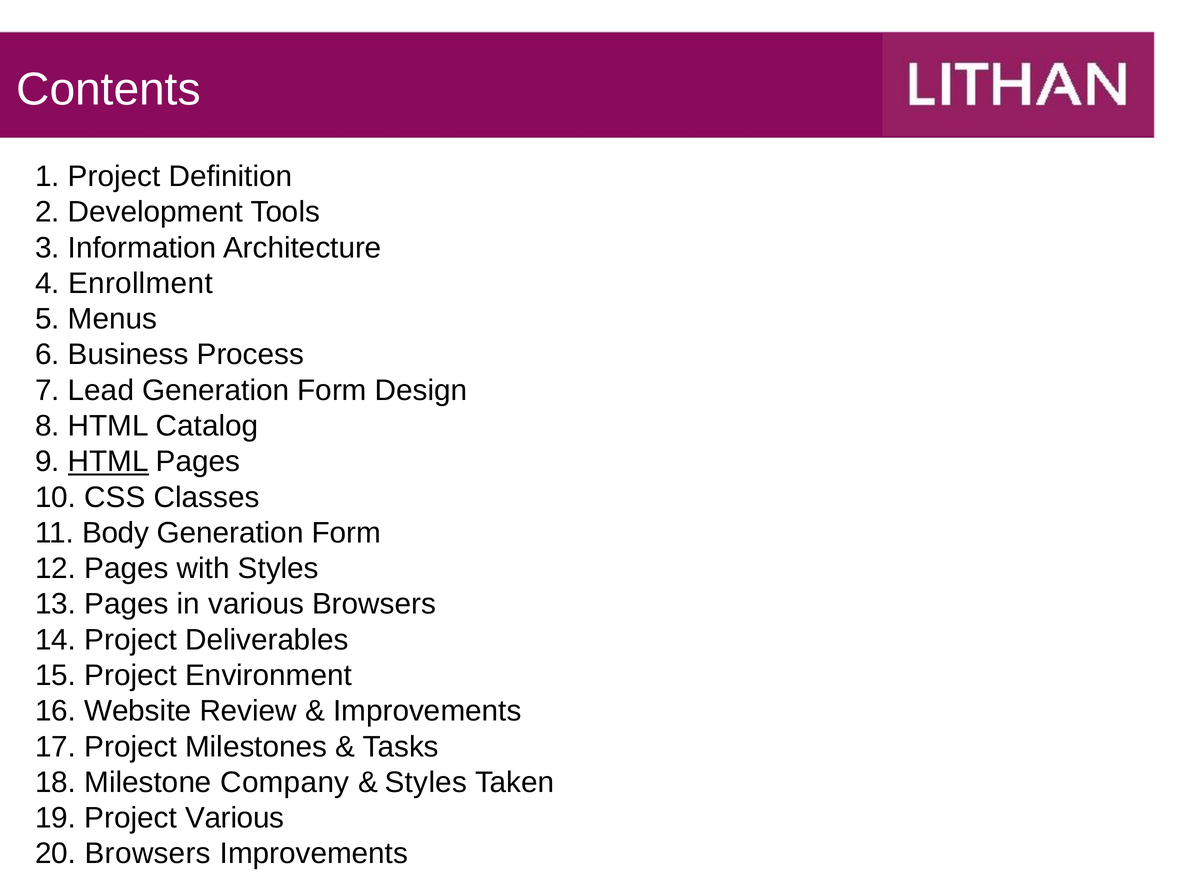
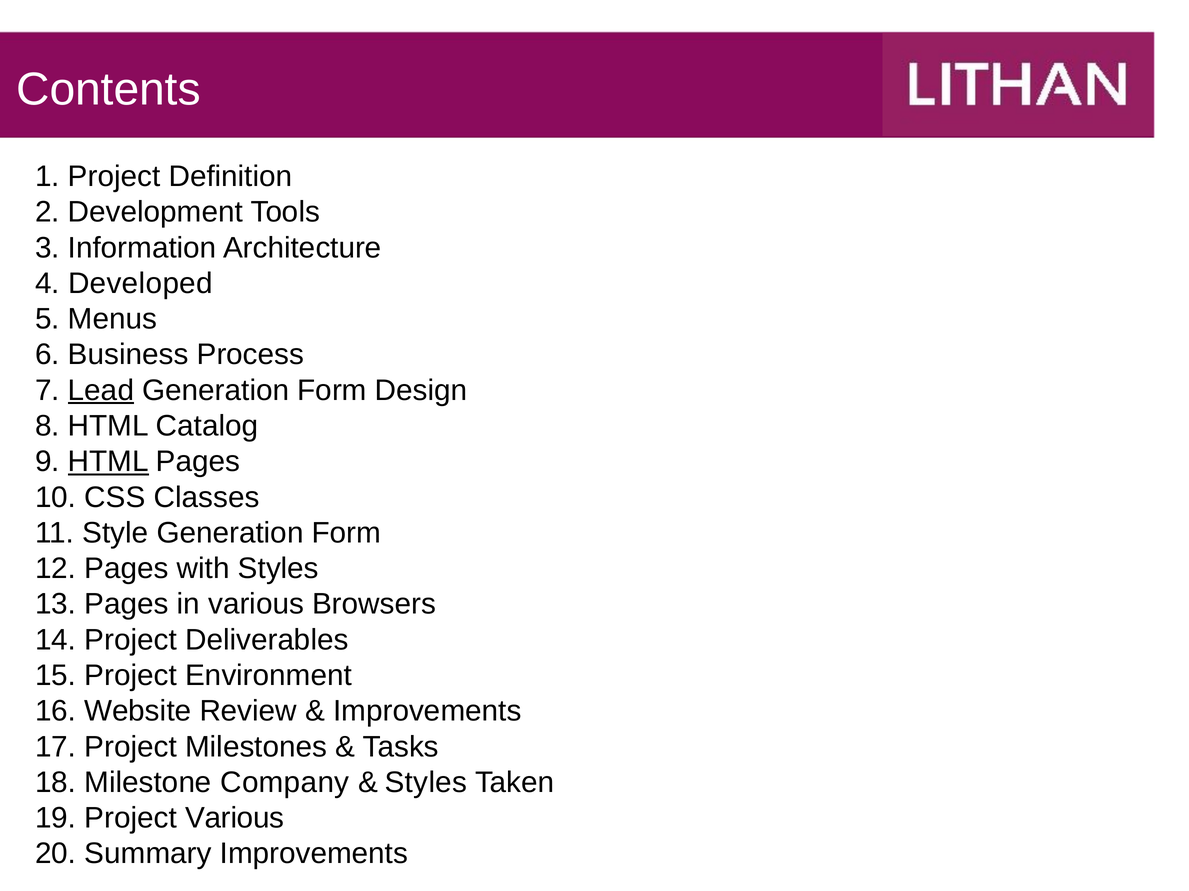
Enrollment: Enrollment -> Developed (140, 284)
Lead underline: none -> present (101, 391)
Body: Body -> Style (115, 533)
20 Browsers: Browsers -> Summary (148, 854)
